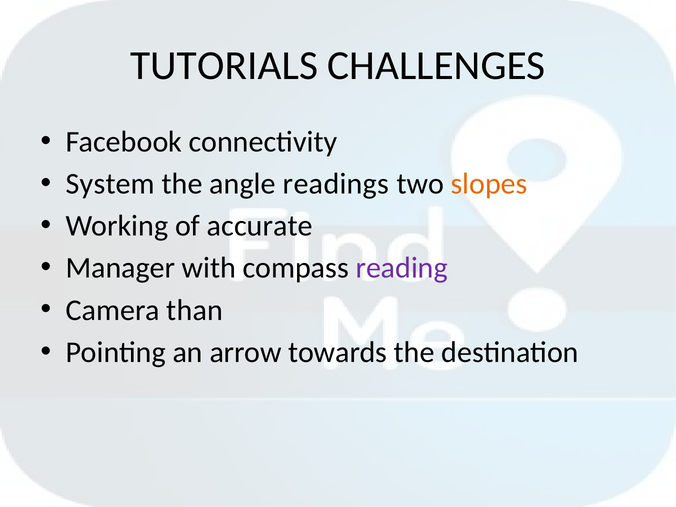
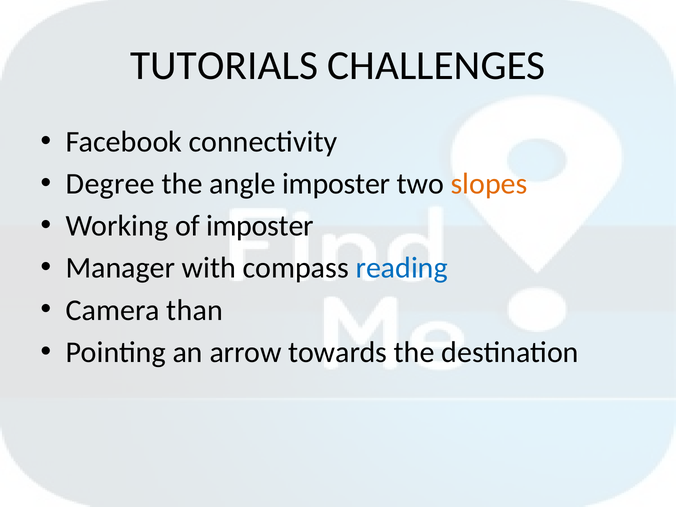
System: System -> Degree (110, 184)
angle readings: readings -> imposter (336, 184)
of accurate: accurate -> imposter (260, 226)
reading colour: purple -> blue (402, 268)
